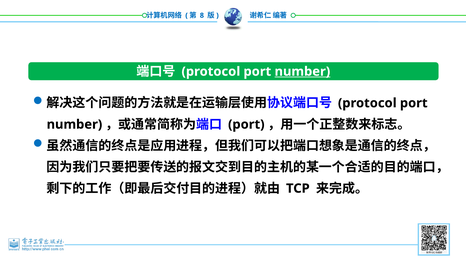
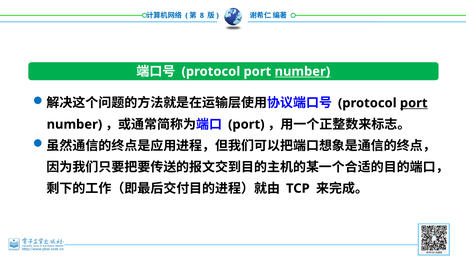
port underline: none -> present (414, 103)
